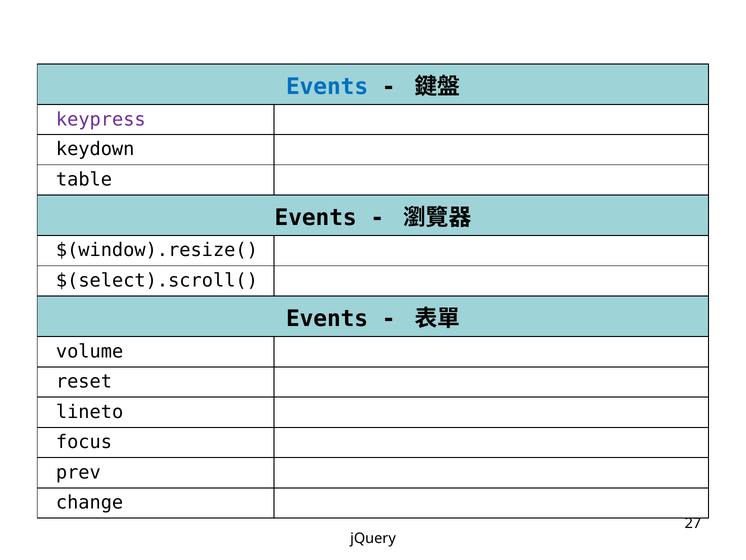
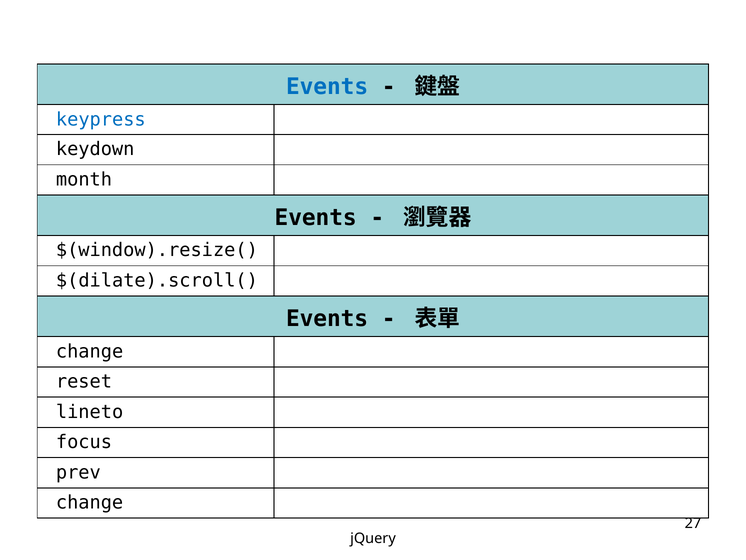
keypress colour: purple -> blue (101, 119)
table: table -> month (84, 179)
$(select).scroll(: $(select).scroll( -> $(dilate).scroll( (157, 280)
volume: volume -> change (90, 351)
